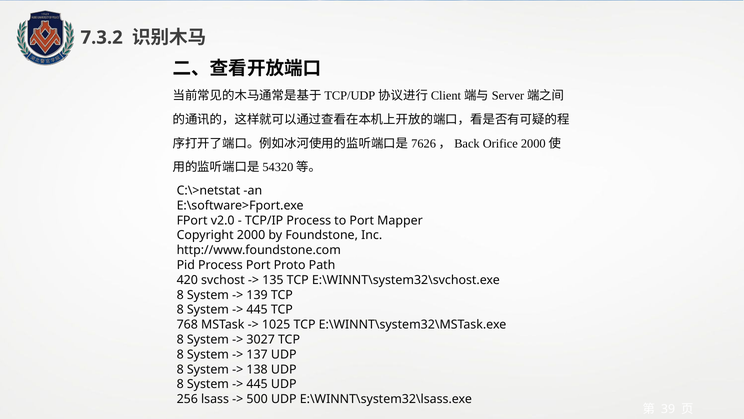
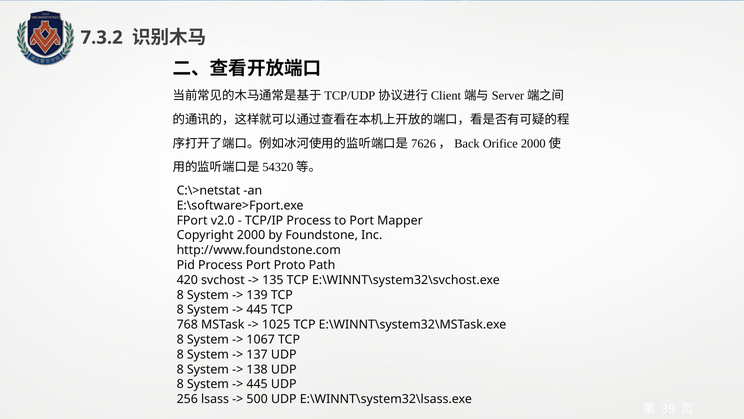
3027: 3027 -> 1067 (261, 339)
